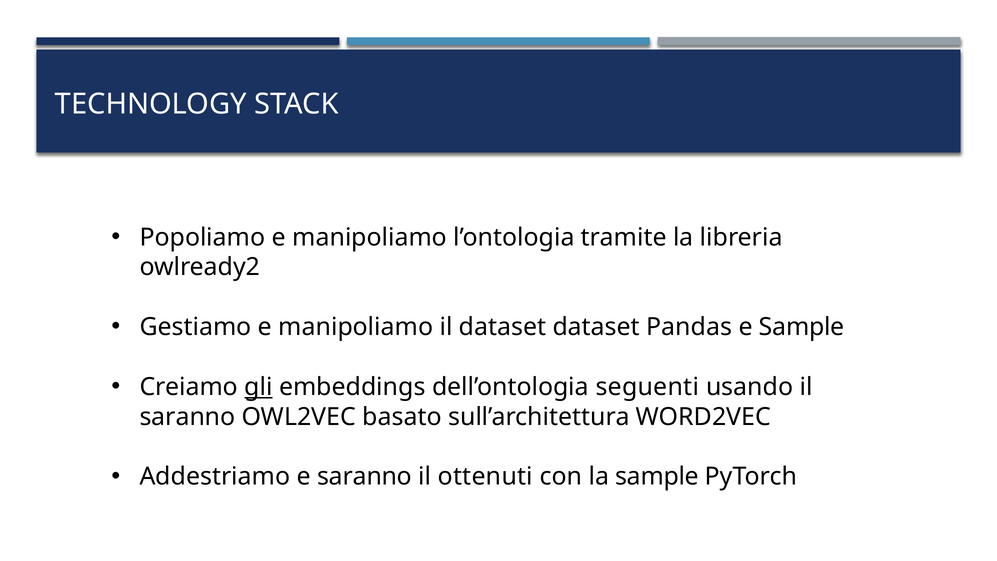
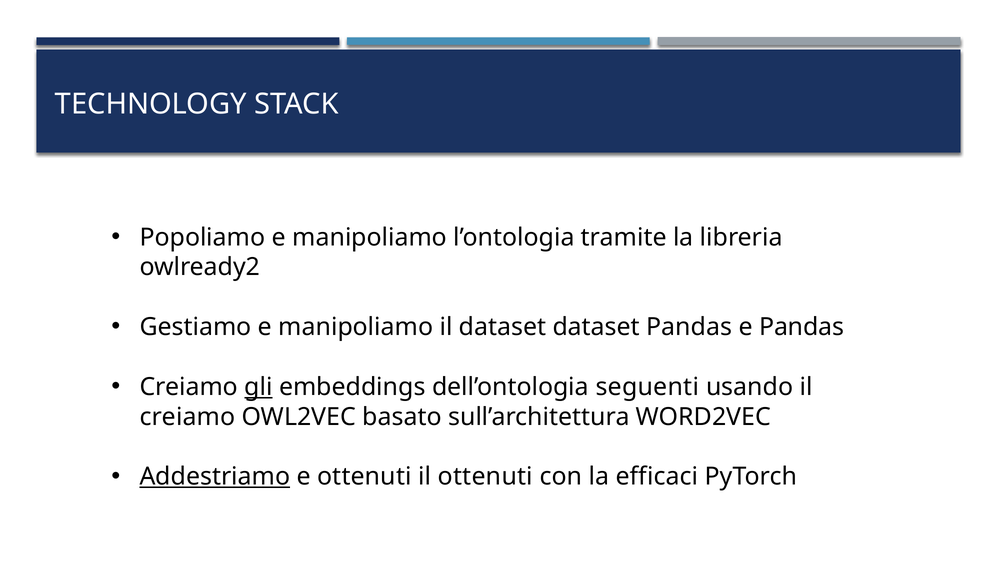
e Sample: Sample -> Pandas (802, 327)
saranno: saranno -> creiamo (187, 417)
Addestriamo underline: none -> present (215, 477)
e saranno: saranno -> ottenuti (364, 477)
la sample: sample -> efficaci (657, 477)
